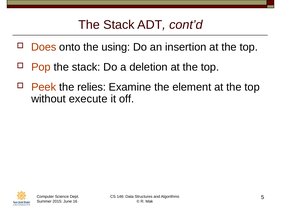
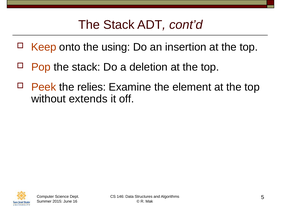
Does: Does -> Keep (44, 47)
execute: execute -> extends (88, 99)
